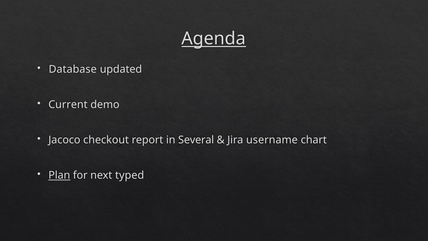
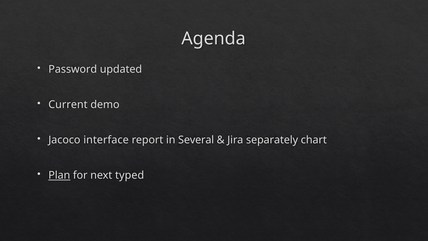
Agenda underline: present -> none (214, 39)
Database: Database -> Password (73, 69)
checkout: checkout -> interface (106, 140)
username: username -> separately (272, 140)
